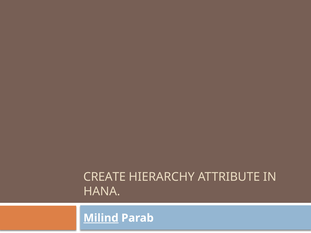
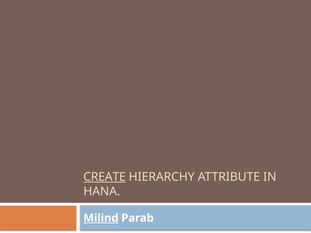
CREATE underline: none -> present (105, 177)
